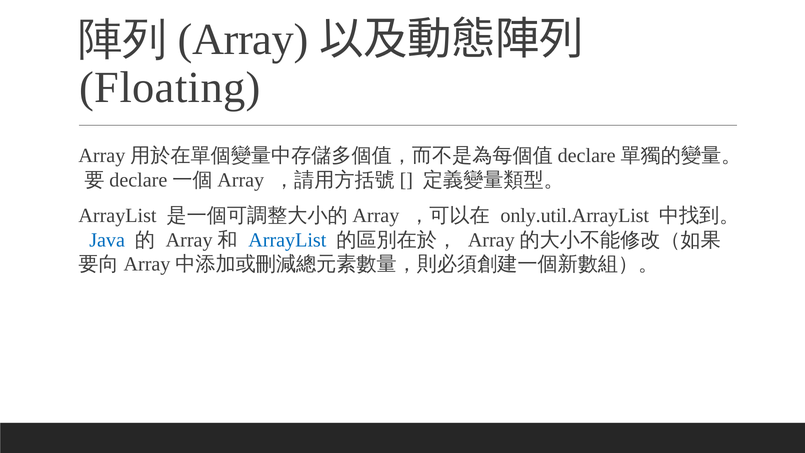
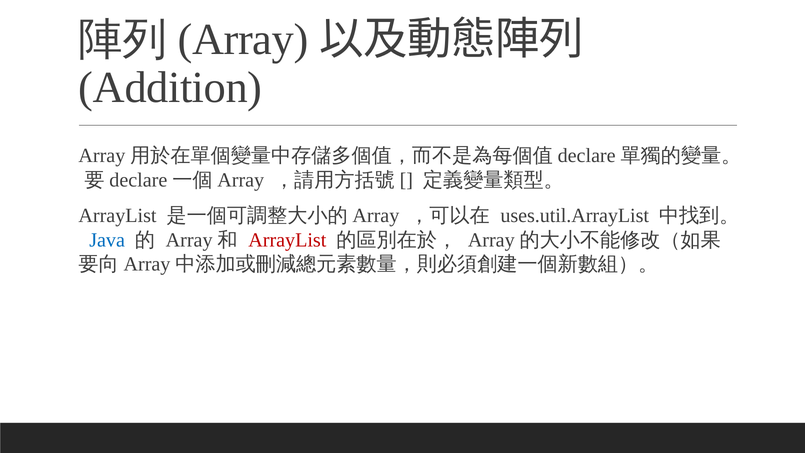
Floating: Floating -> Addition (170, 87)
only.util.ArrayList: only.util.ArrayList -> uses.util.ArrayList (575, 216)
ArrayList colour: blue -> red (287, 240)
